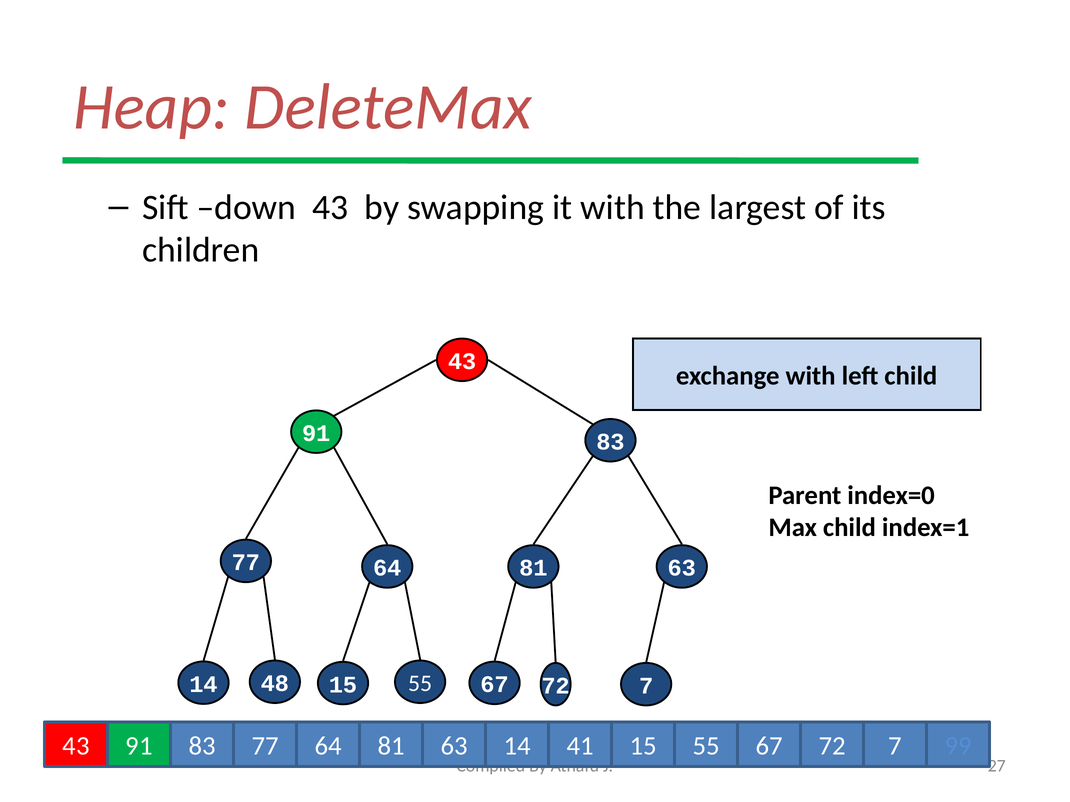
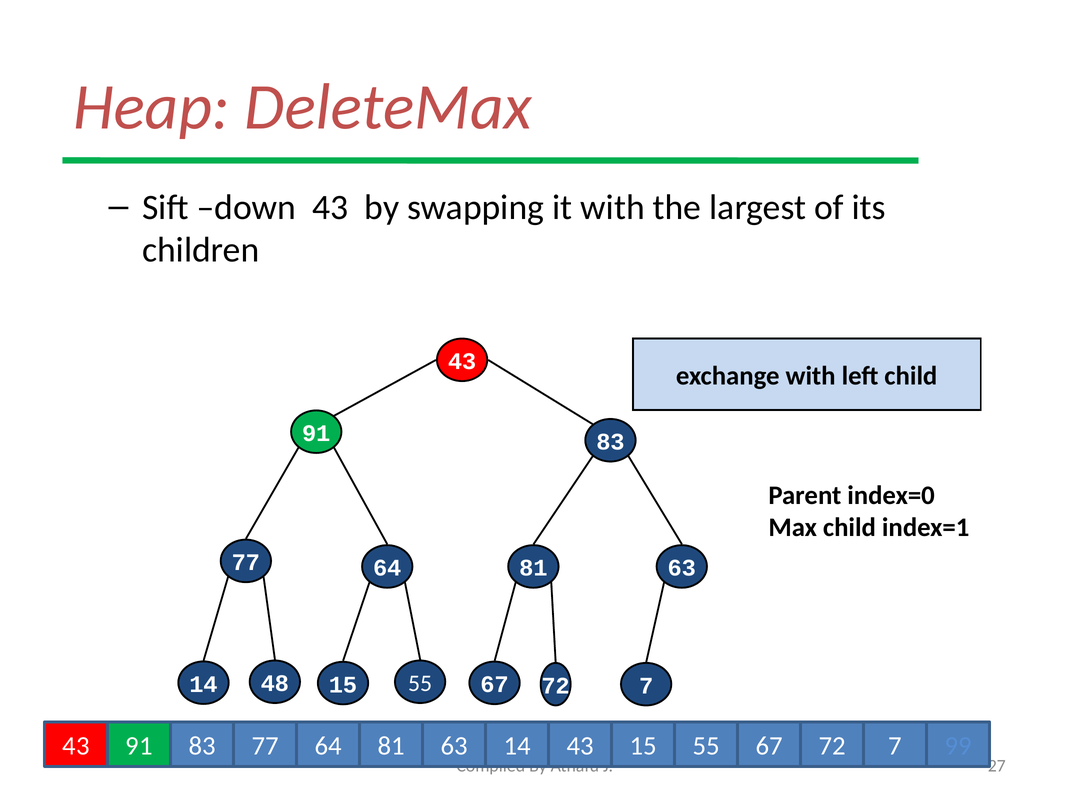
14 41: 41 -> 43 (580, 746)
